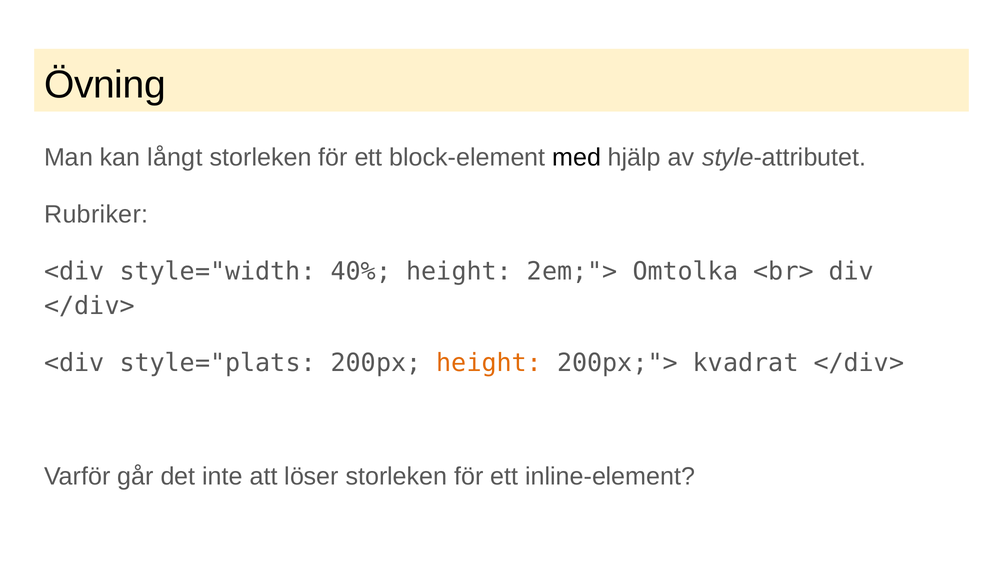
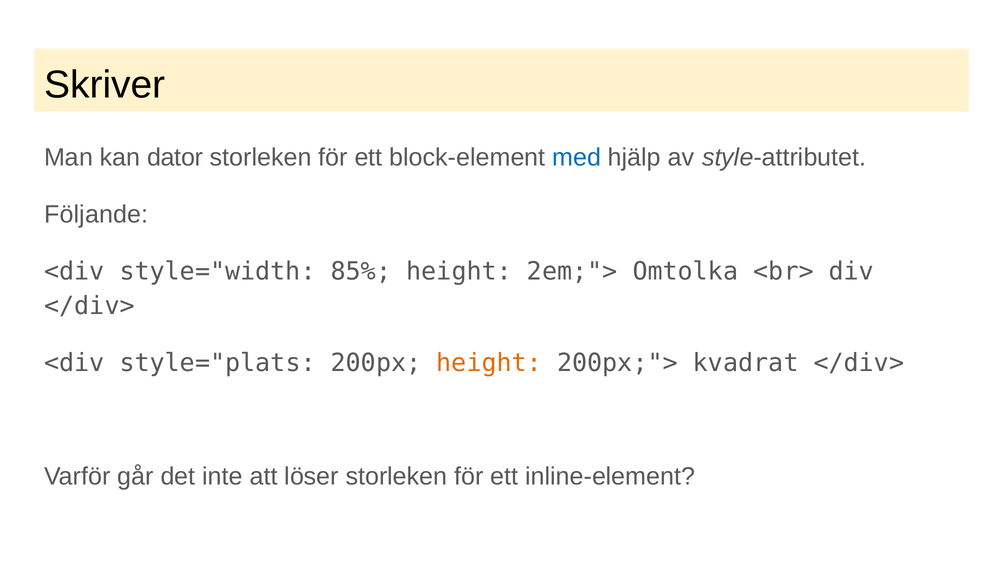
Övning: Övning -> Skriver (105, 85)
långt: långt -> dator (175, 158)
med colour: black -> blue (577, 158)
Rubriker: Rubriker -> Följande (96, 215)
40%: 40% -> 85% (361, 271)
